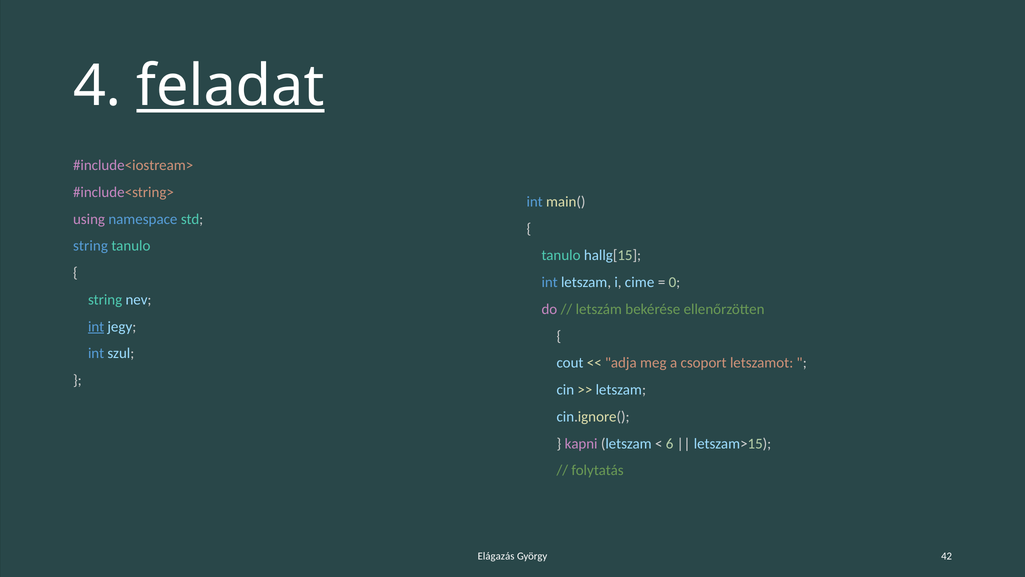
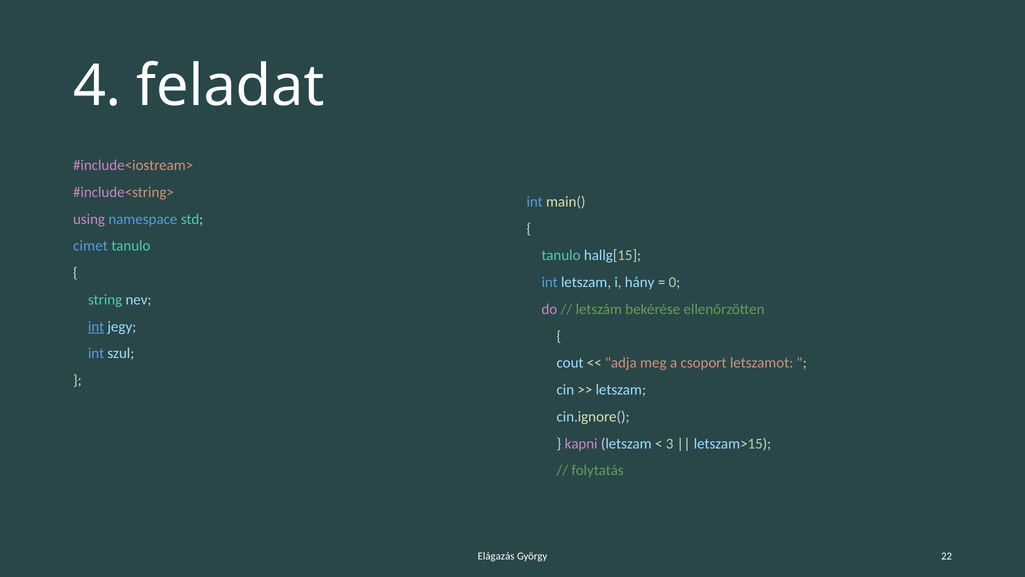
feladat underline: present -> none (230, 86)
string: string -> cimet (90, 246)
cime: cime -> hány (640, 282)
6: 6 -> 3 (670, 443)
42: 42 -> 22 (947, 556)
